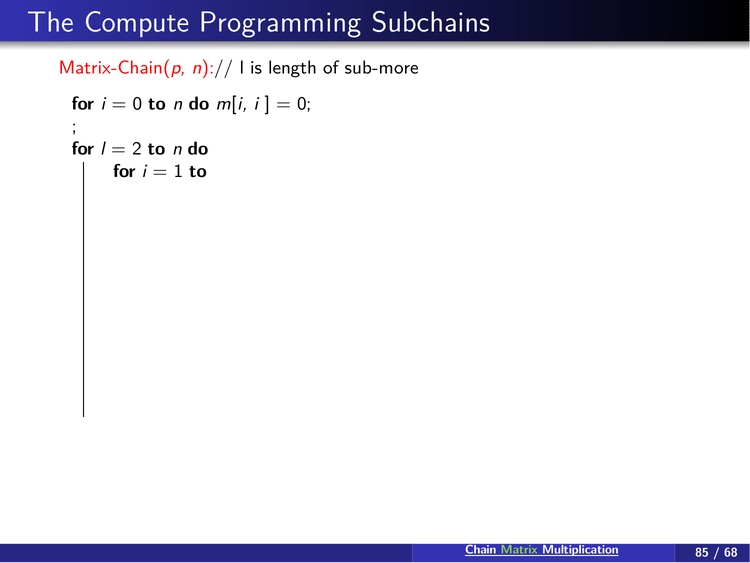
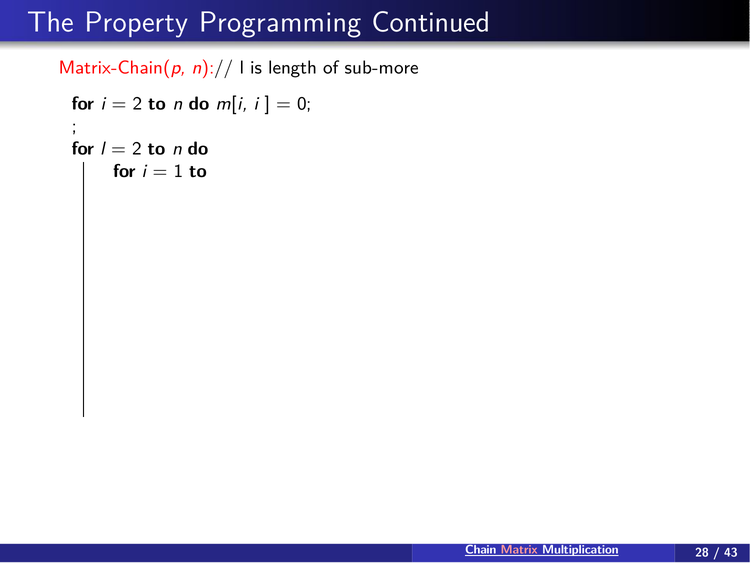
Compute: Compute -> Property (136, 22)
Subchains: Subchains -> Continued (431, 22)
0: 0 -> 2 (138, 104)
Matrix colour: light green -> pink (519, 549)
85: 85 -> 28 (702, 552)
68: 68 -> 43 (731, 552)
